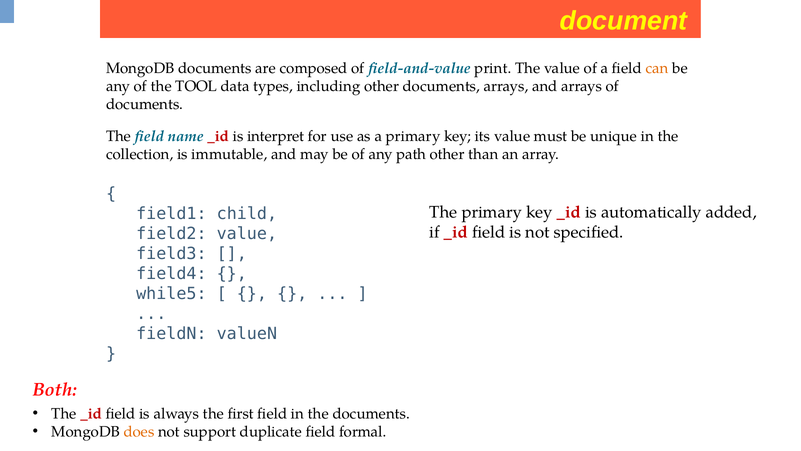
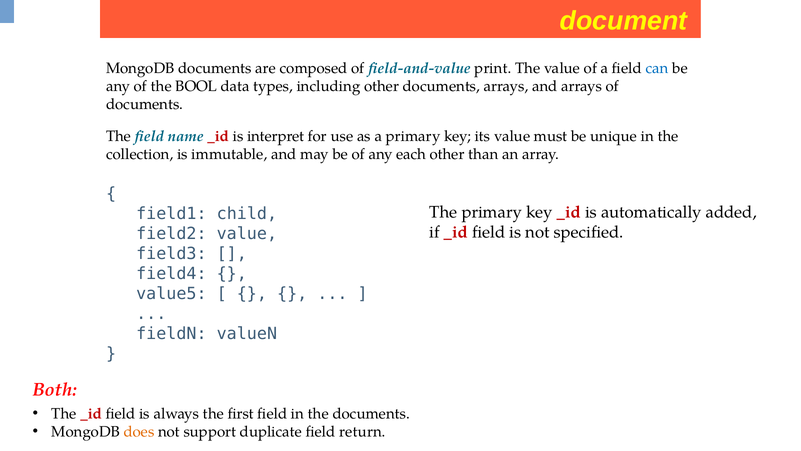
can colour: orange -> blue (657, 68)
TOOL: TOOL -> BOOL (196, 86)
path: path -> each (411, 154)
while5: while5 -> value5 (171, 293)
formal: formal -> return (363, 431)
